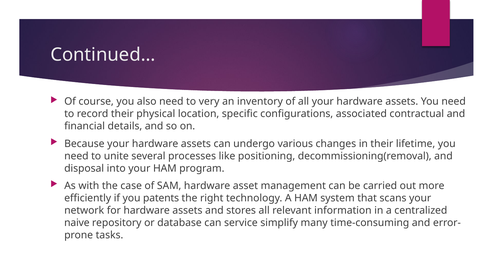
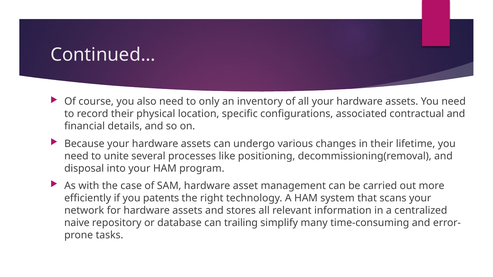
very: very -> only (209, 102)
service: service -> trailing (241, 223)
